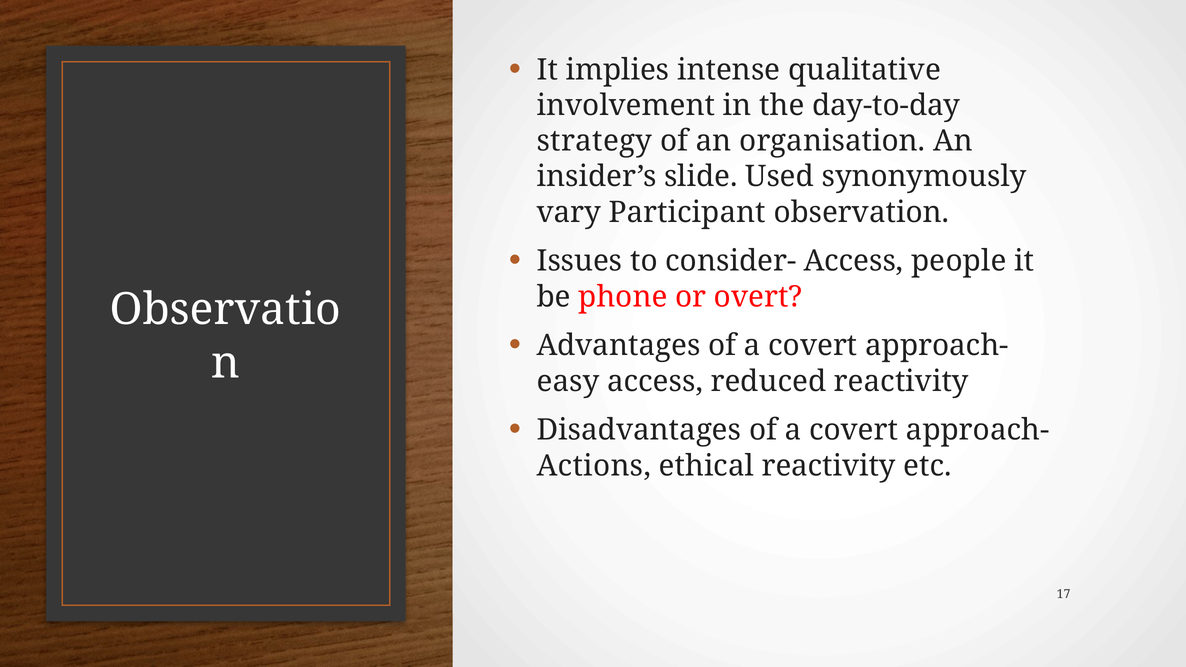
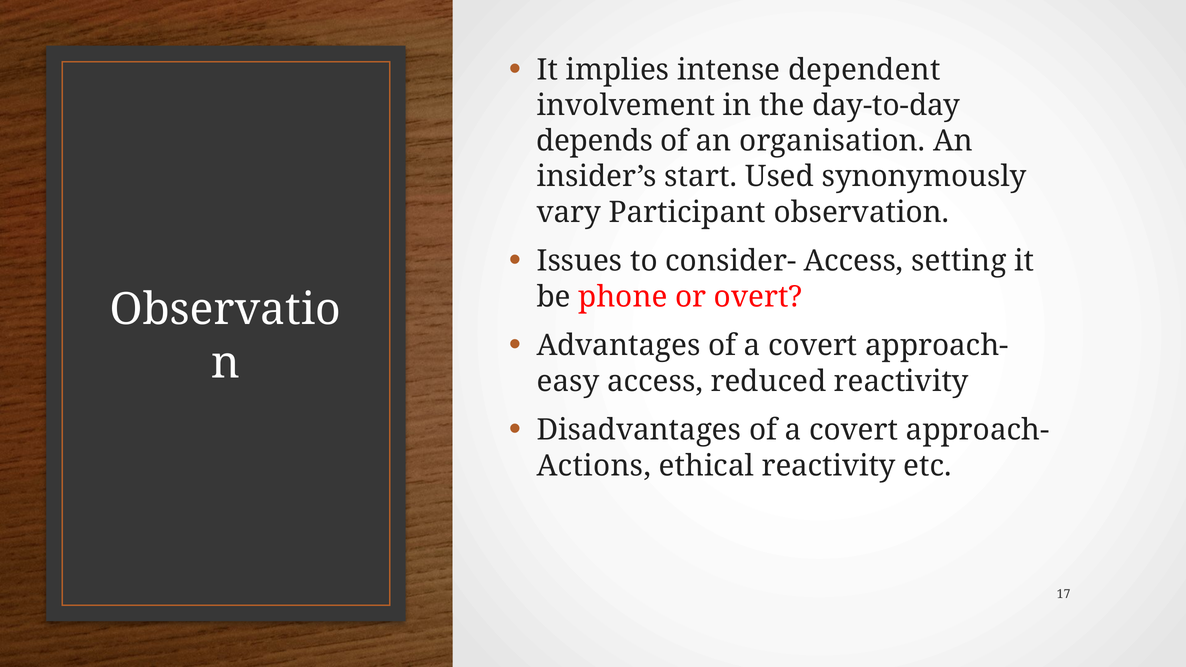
qualitative: qualitative -> dependent (864, 70)
strategy: strategy -> depends (595, 141)
slide: slide -> start (701, 177)
people: people -> setting (959, 261)
